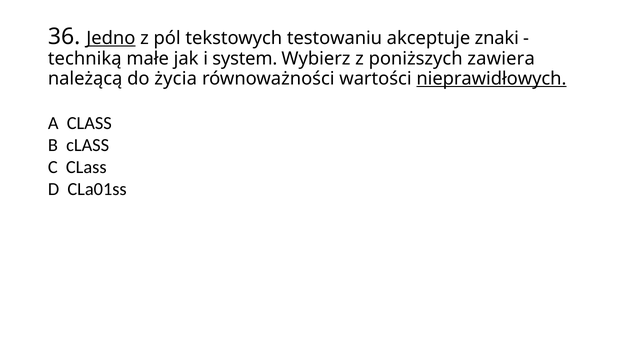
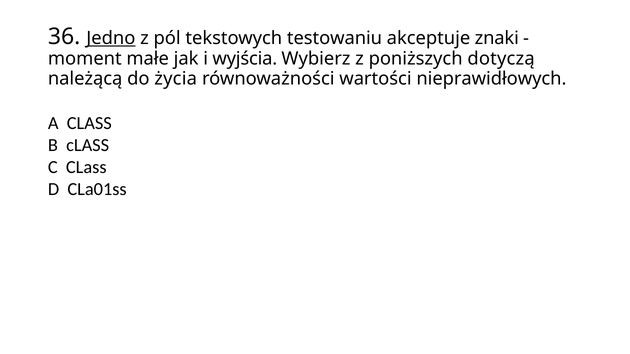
techniką: techniką -> moment (85, 59)
system: system -> wyjścia (245, 59)
zawiera: zawiera -> dotyczą (501, 59)
nieprawidłowych underline: present -> none (491, 79)
